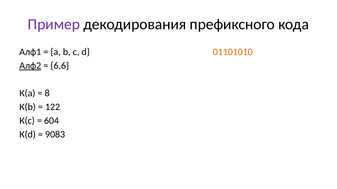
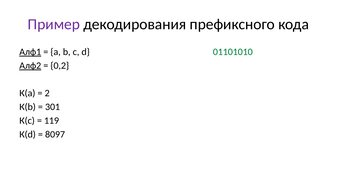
01101010 colour: orange -> green (233, 52)
Алф1 underline: none -> present (30, 52)
6,6: 6,6 -> 0,2 (60, 66)
8: 8 -> 2 (47, 93)
122: 122 -> 301 (53, 107)
604: 604 -> 119 (52, 121)
9083: 9083 -> 8097 (55, 135)
